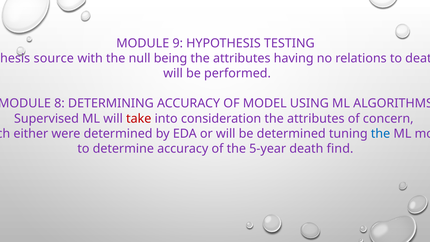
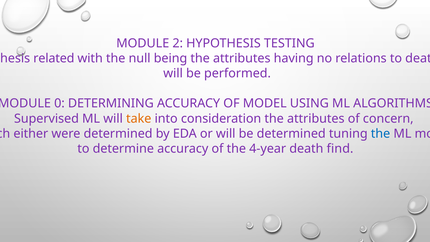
9: 9 -> 2 (178, 43)
source: source -> related (54, 58)
8: 8 -> 0 (59, 103)
take colour: red -> orange (139, 119)
5-year: 5-year -> 4-year (268, 149)
